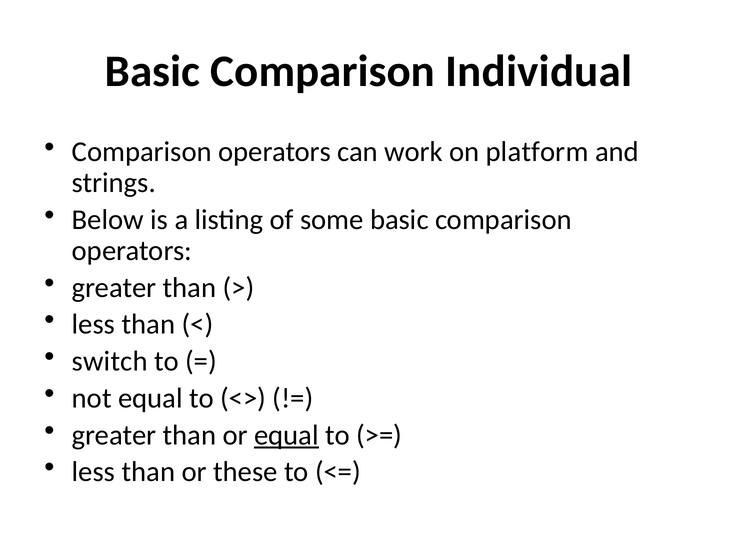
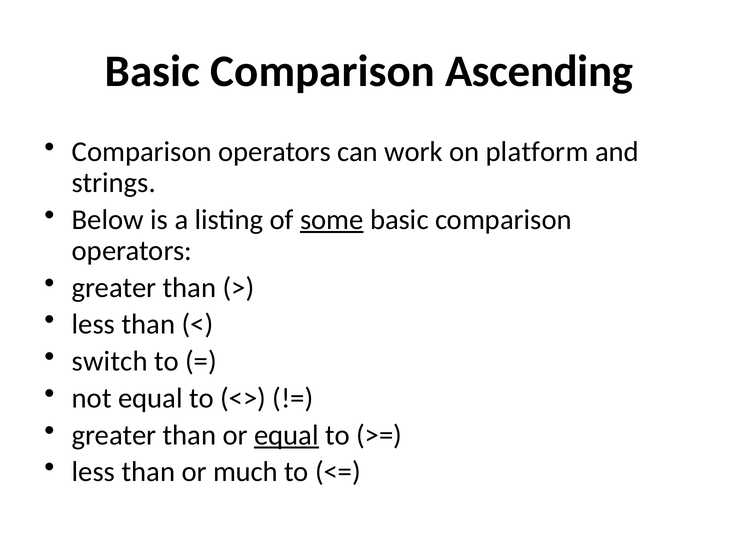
Individual: Individual -> Ascending (539, 71)
some underline: none -> present (332, 220)
these: these -> much (245, 472)
